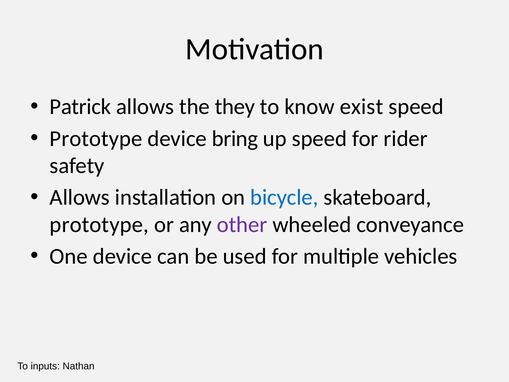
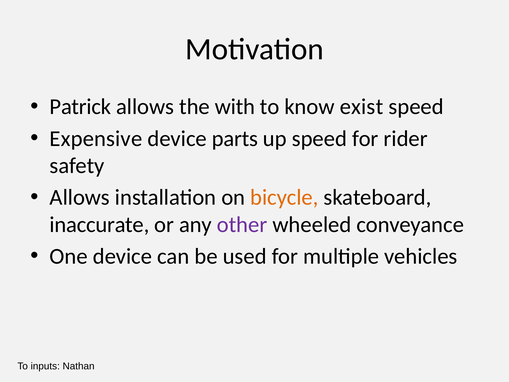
they: they -> with (235, 107)
Prototype: Prototype -> Expensive (96, 138)
bring: bring -> parts (235, 138)
bicycle colour: blue -> orange (284, 197)
prototype: prototype -> inaccurate (99, 224)
